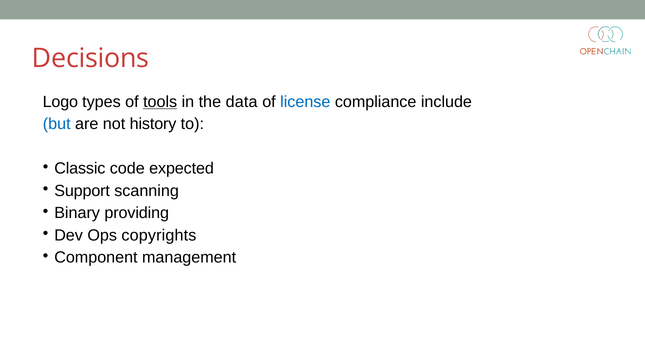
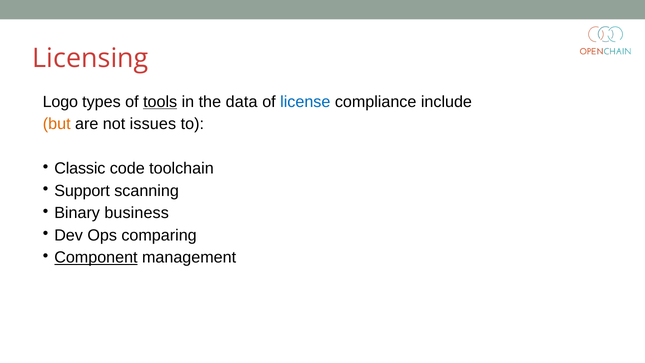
Decisions: Decisions -> Licensing (90, 58)
but colour: blue -> orange (57, 124)
history: history -> issues (153, 124)
expected: expected -> toolchain (181, 169)
providing: providing -> business (137, 213)
copyrights: copyrights -> comparing (159, 235)
Component underline: none -> present (96, 257)
